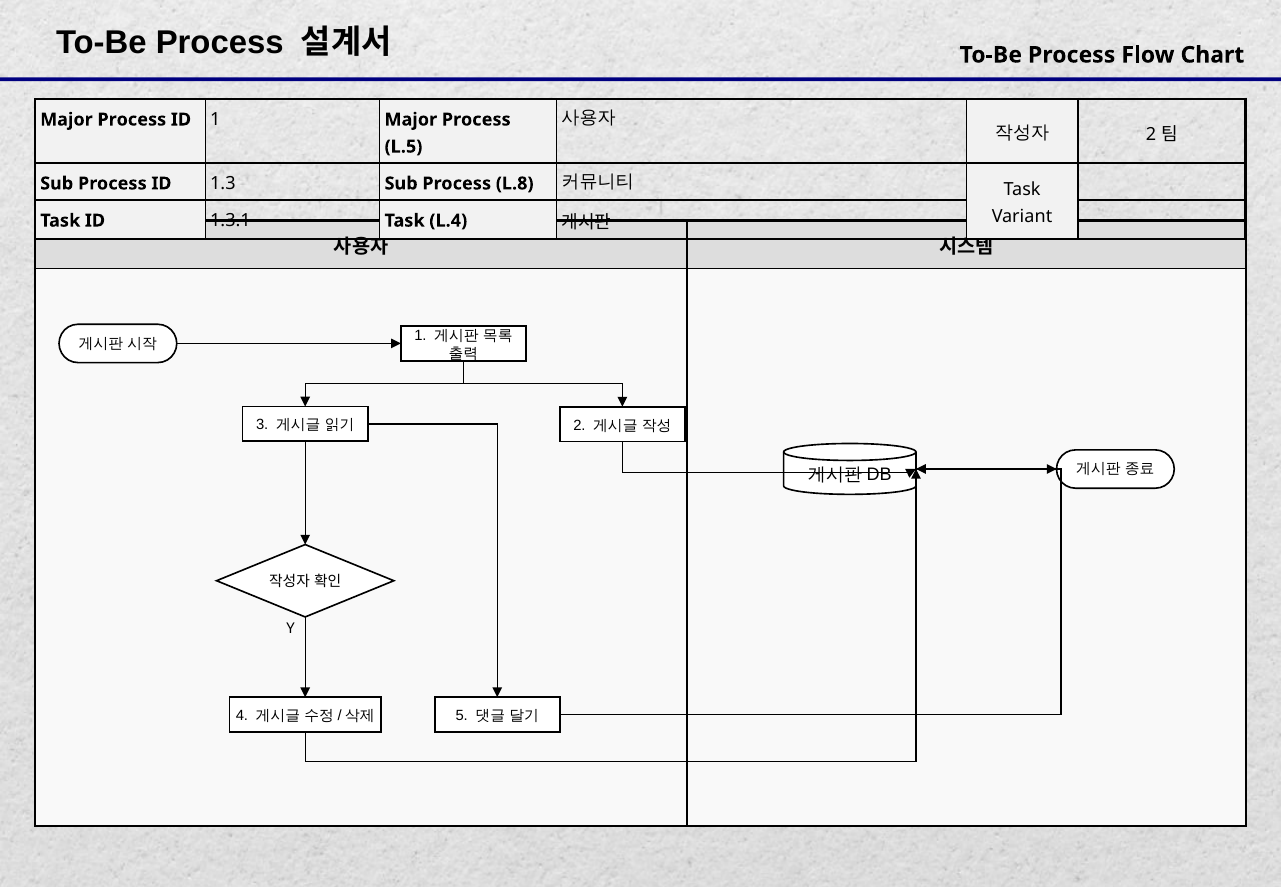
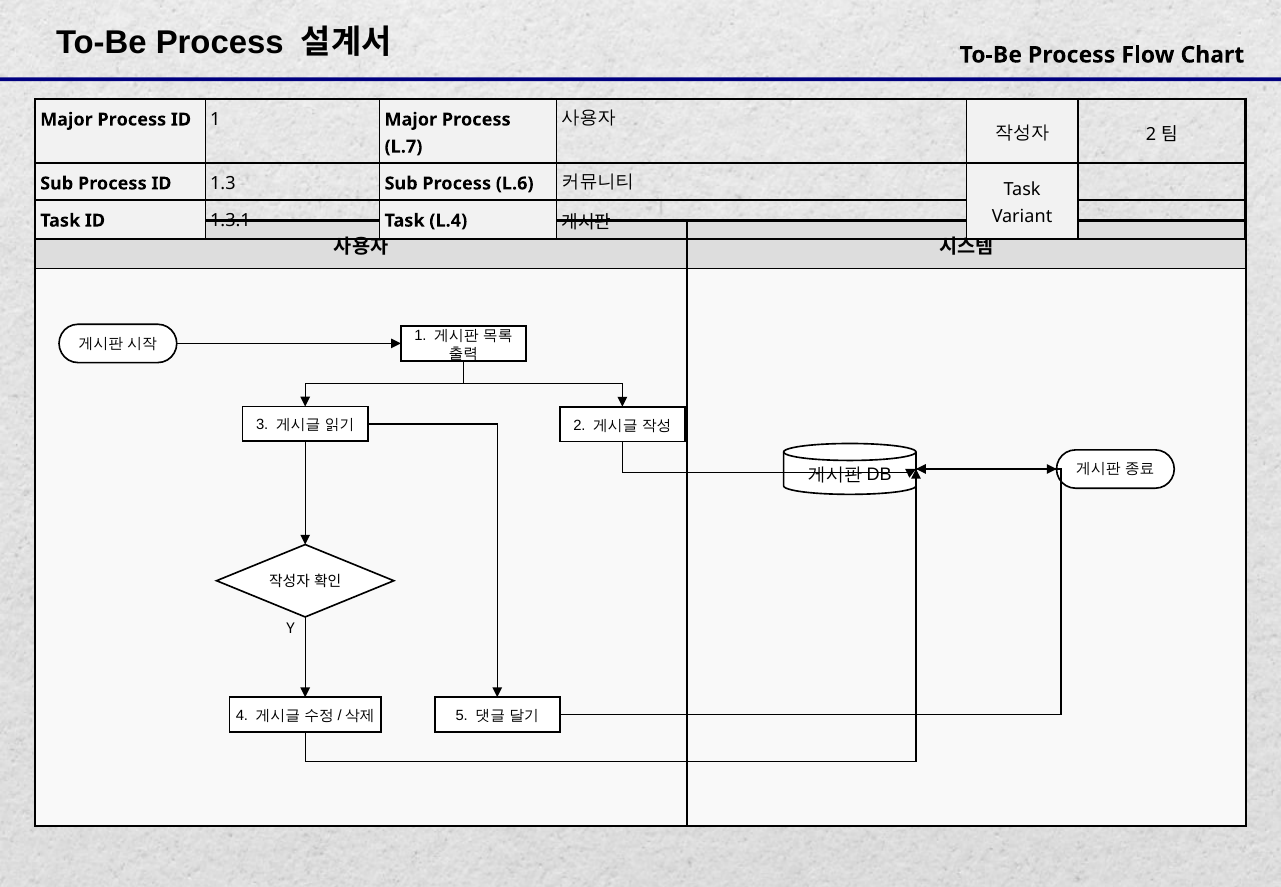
L.5: L.5 -> L.7 (403, 147)
L.8: L.8 -> L.6 (515, 183)
